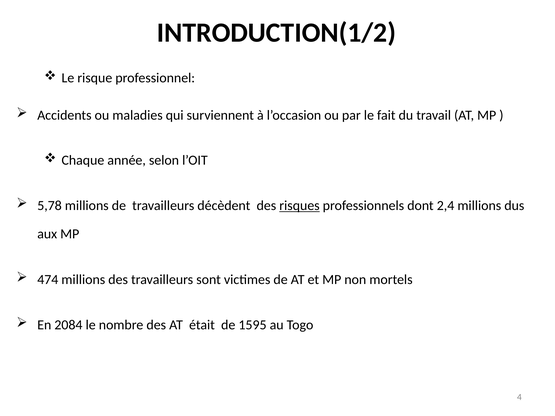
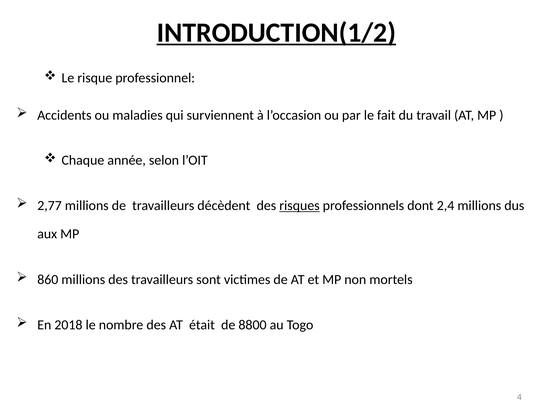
INTRODUCTION(1/2 underline: none -> present (276, 33)
5,78: 5,78 -> 2,77 (50, 206)
474: 474 -> 860 (48, 280)
2084: 2084 -> 2018 (68, 325)
1595: 1595 -> 8800 (253, 325)
